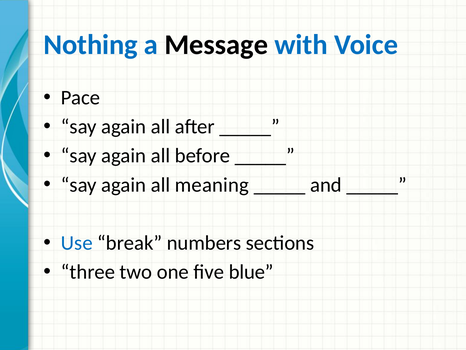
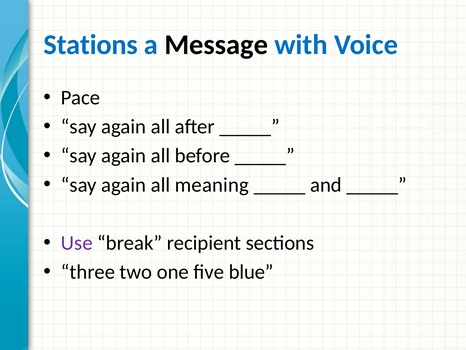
Nothing: Nothing -> Stations (91, 45)
Use colour: blue -> purple (77, 243)
numbers: numbers -> recipient (204, 243)
